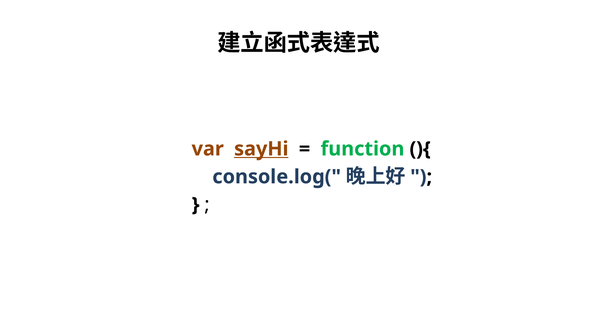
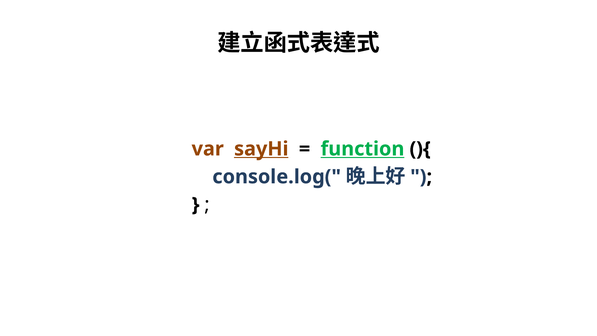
function underline: none -> present (362, 149)
